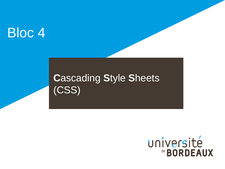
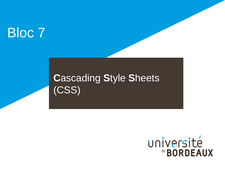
4: 4 -> 7 (42, 33)
